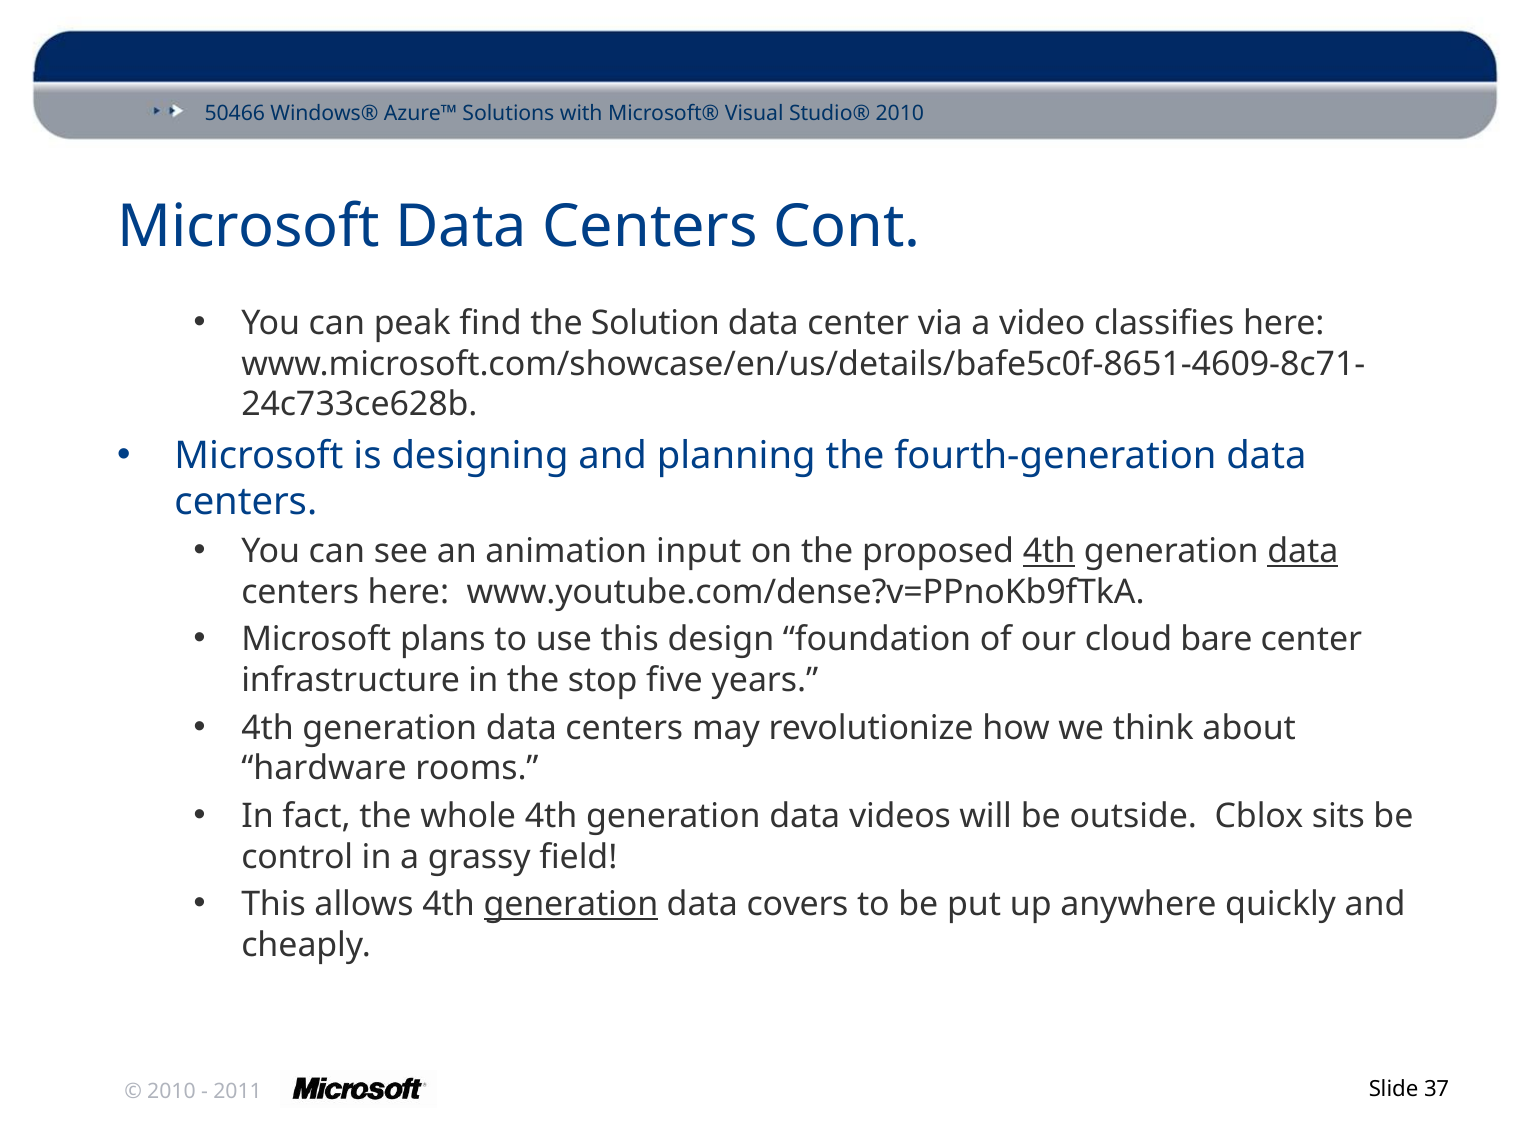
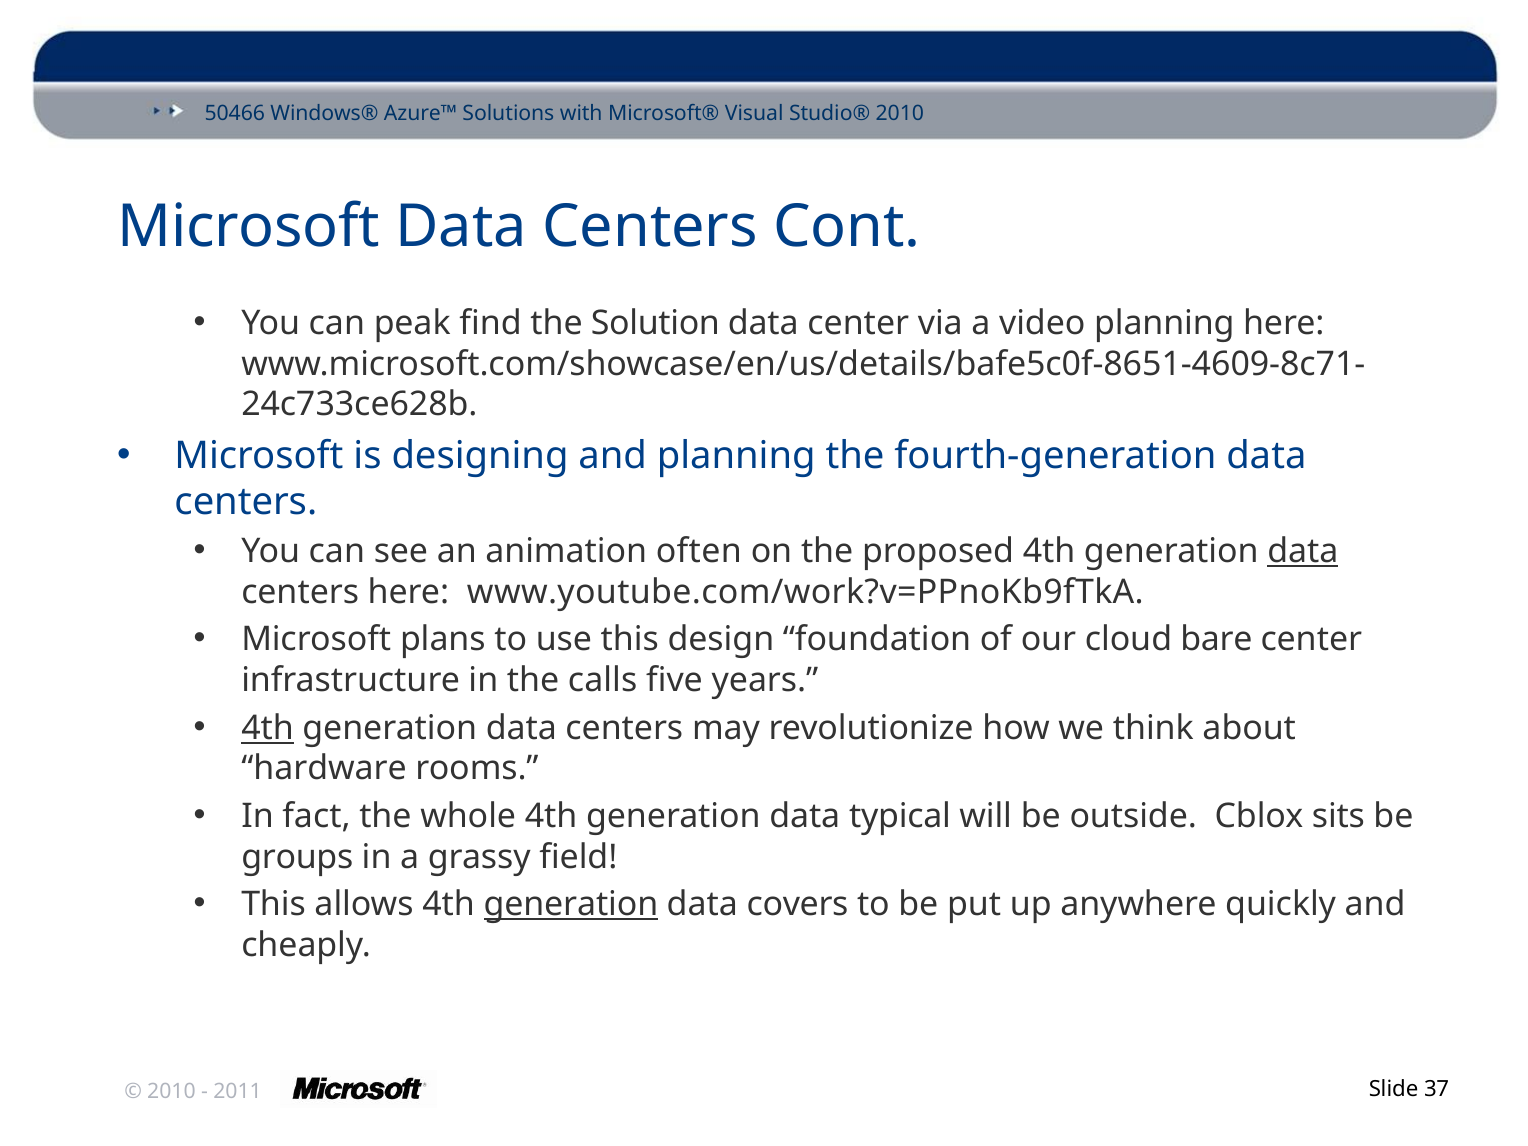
video classifies: classifies -> planning (1164, 323)
input: input -> often (699, 552)
4th underline: present -> none (1049, 552)
www.youtube.com/dense?v=PPnoKb9fTkA: www.youtube.com/dense?v=PPnoKb9fTkA -> www.youtube.com/work?v=PPnoKb9fTkA (805, 592)
stop: stop -> calls (603, 680)
4th underline: none -> present (268, 728)
videos: videos -> typical (900, 816)
control: control -> groups (297, 857)
